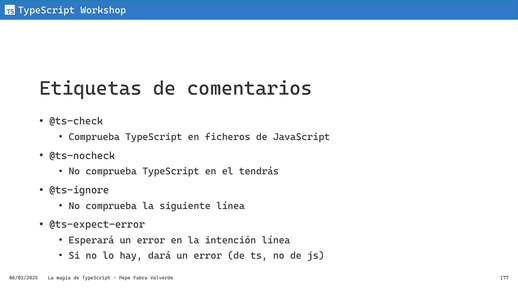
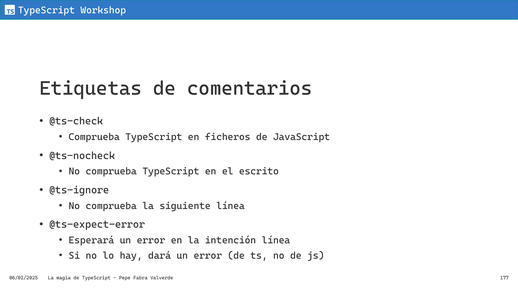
tendrás: tendrás -> escrito (259, 172)
